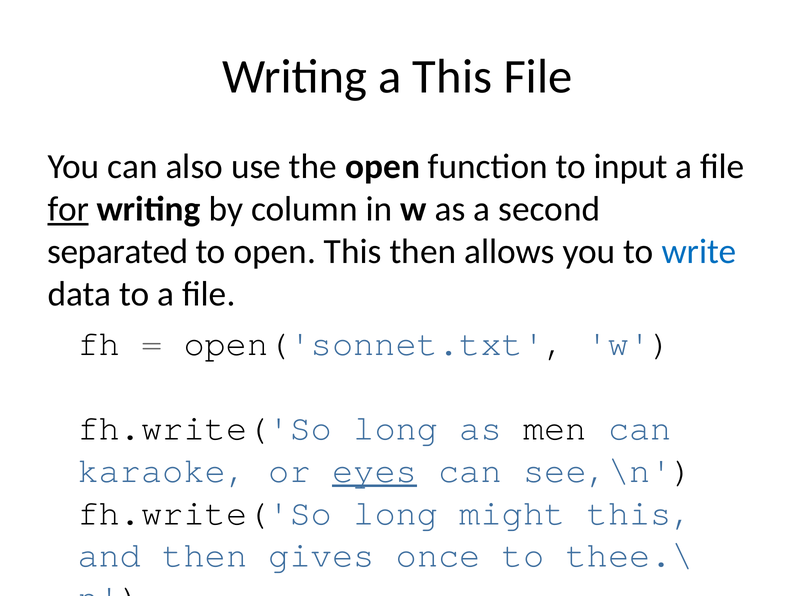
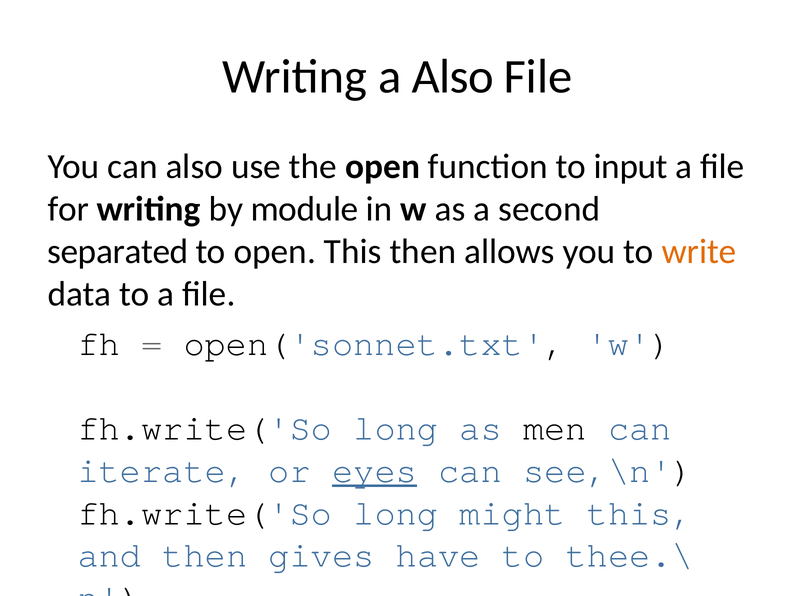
a This: This -> Also (453, 77)
for underline: present -> none (68, 209)
column: column -> module (304, 209)
write colour: blue -> orange (699, 252)
karaoke: karaoke -> iterate (162, 471)
once: once -> have (438, 556)
